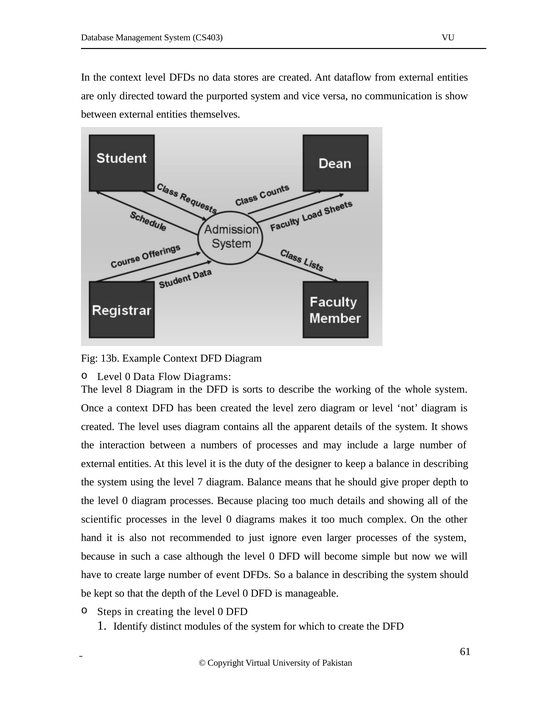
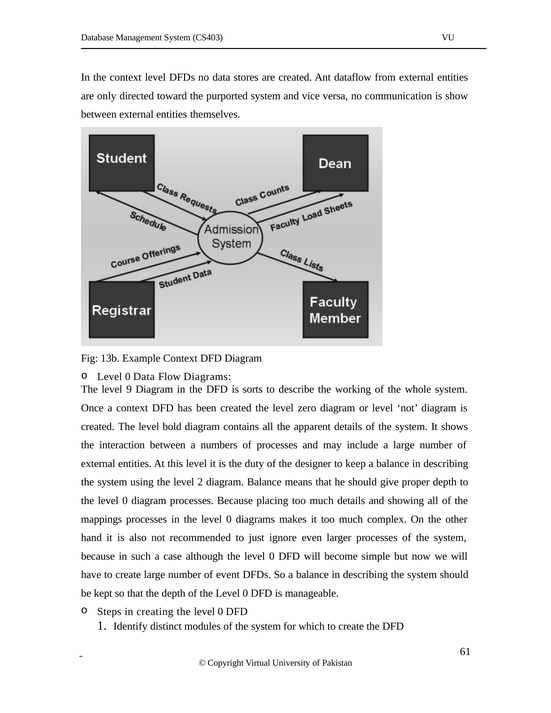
8: 8 -> 9 (129, 389)
uses: uses -> bold (172, 427)
7: 7 -> 2 (200, 482)
scientific: scientific -> mappings (102, 519)
